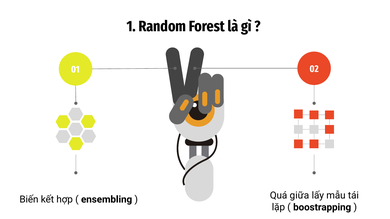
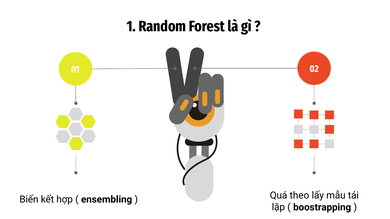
giữa: giữa -> theo (299, 196)
